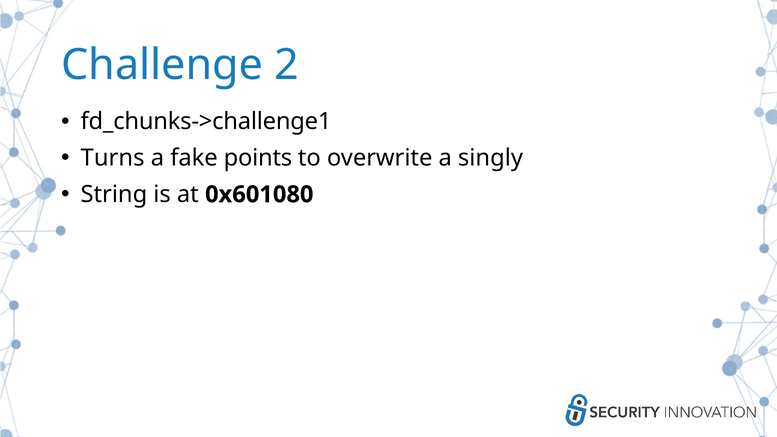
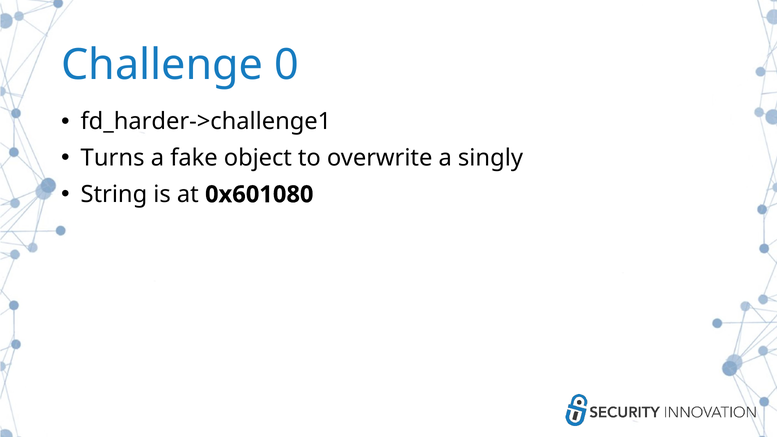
2: 2 -> 0 (287, 65)
fd_chunks->challenge1: fd_chunks->challenge1 -> fd_harder->challenge1 (206, 122)
points: points -> object (258, 158)
